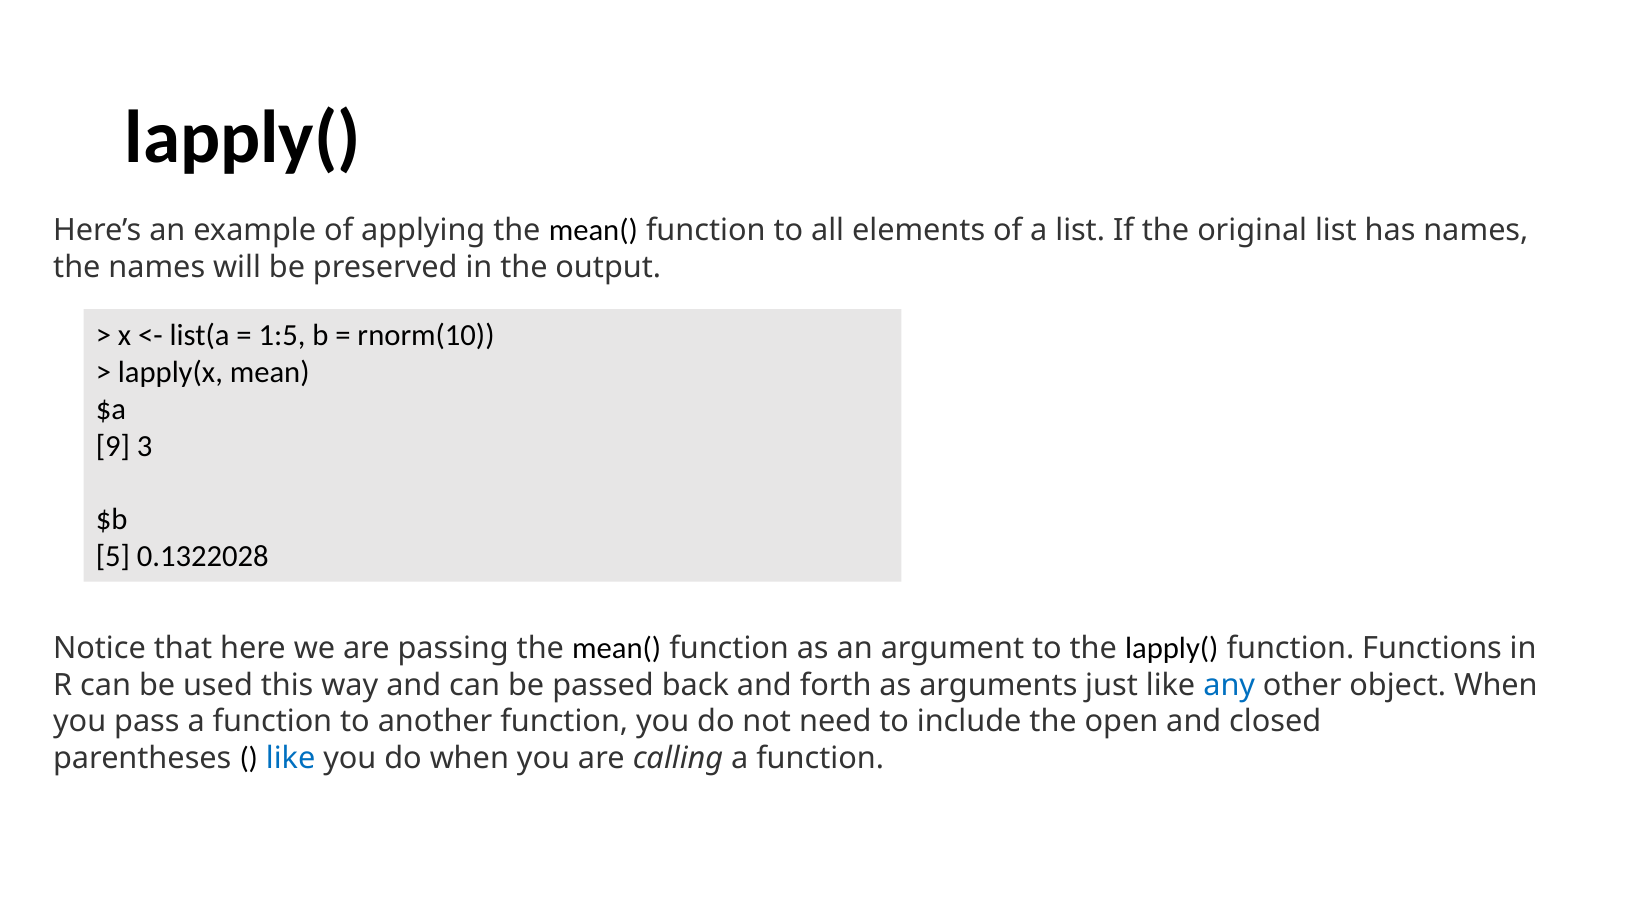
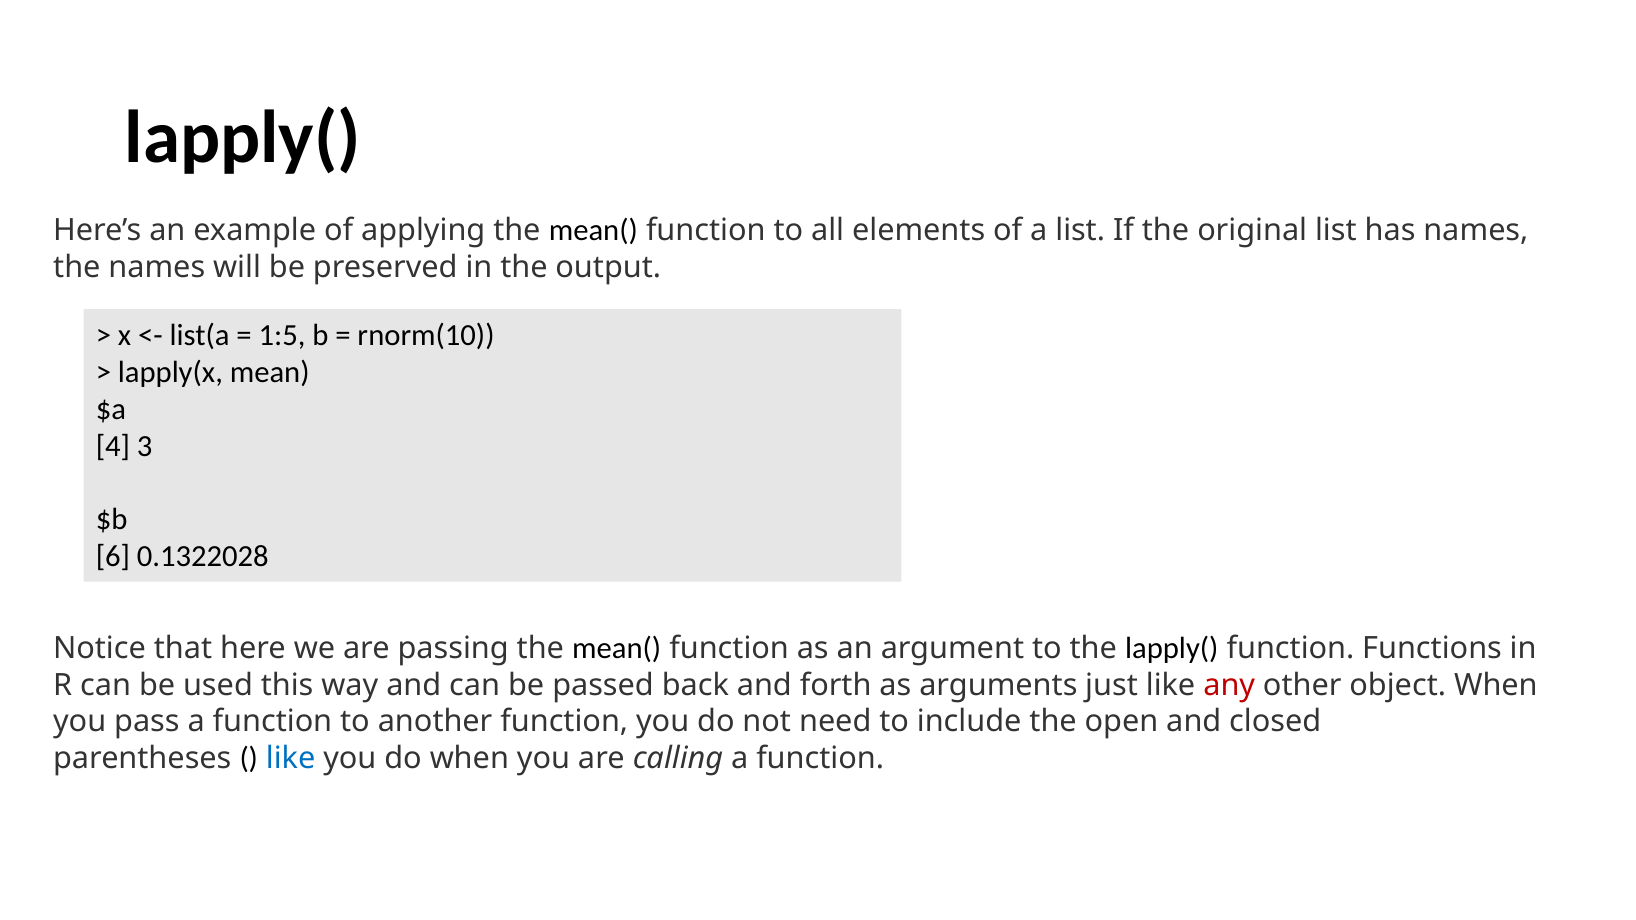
9: 9 -> 4 (113, 446)
5: 5 -> 6 (113, 557)
any colour: blue -> red (1229, 685)
